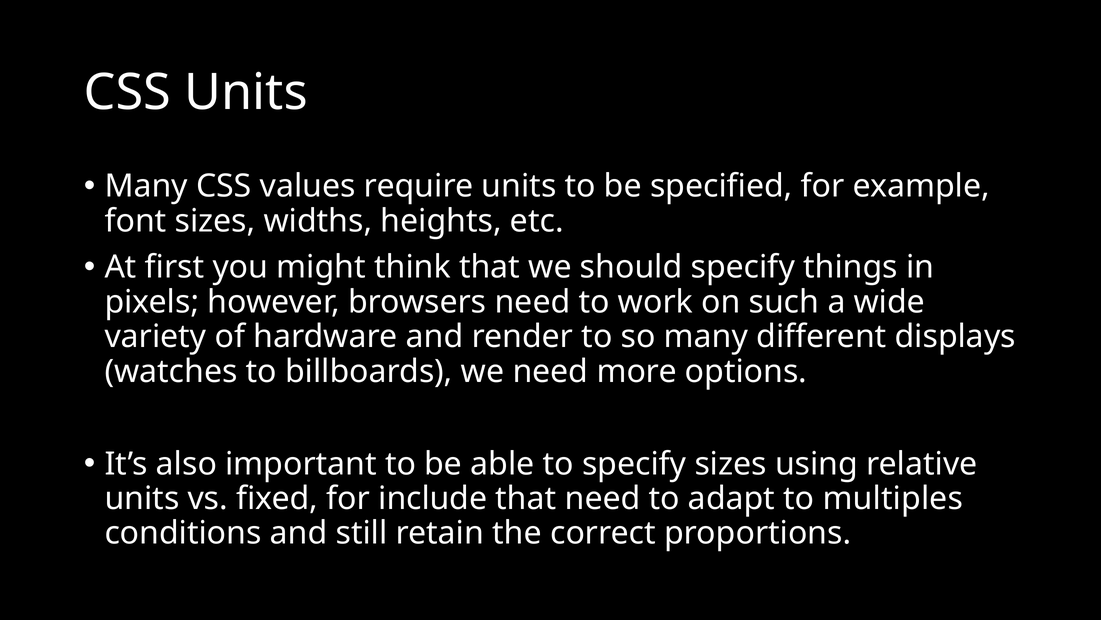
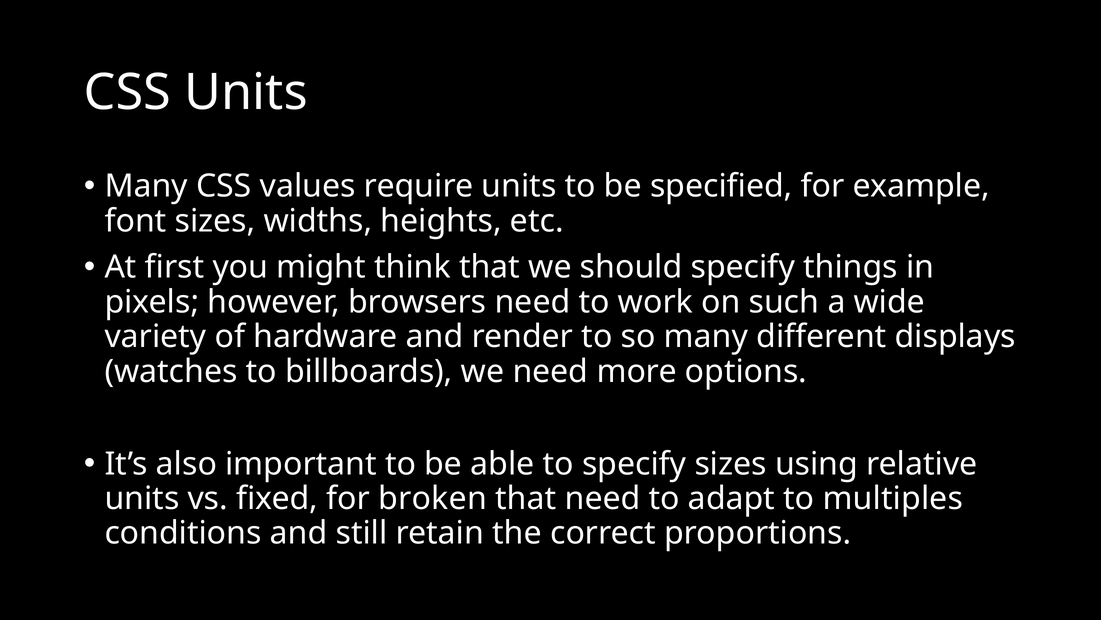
include: include -> broken (433, 498)
